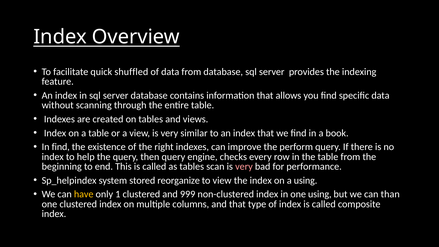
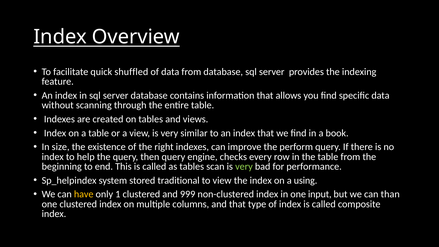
In find: find -> size (61, 147)
very colour: pink -> light green (244, 167)
reorganize: reorganize -> traditional (179, 180)
one using: using -> input (320, 194)
